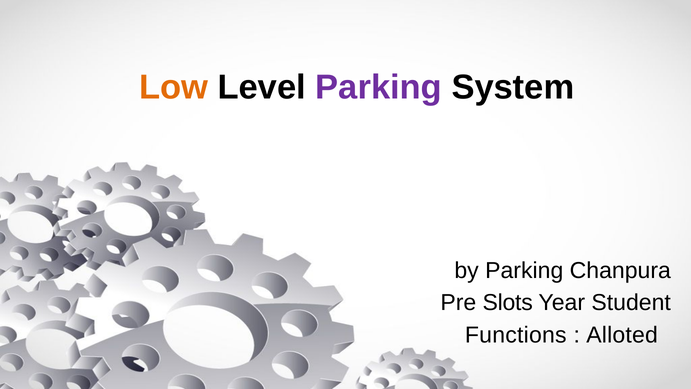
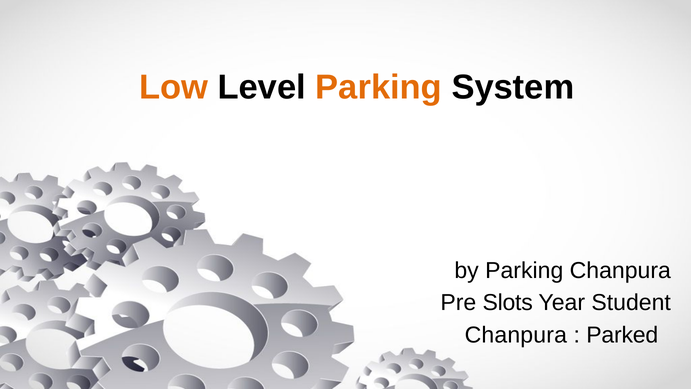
Parking colour: purple -> orange (379, 87)
Functions: Functions -> Chanpura (516, 335)
Alloted: Alloted -> Parked (622, 335)
